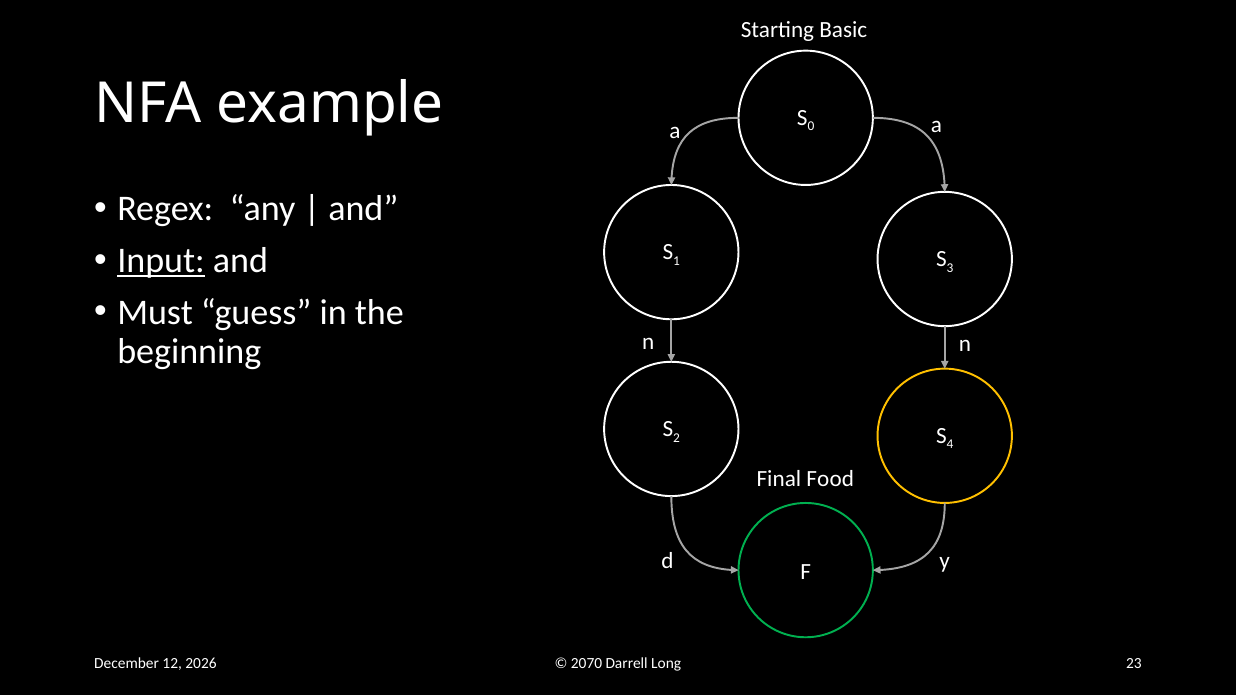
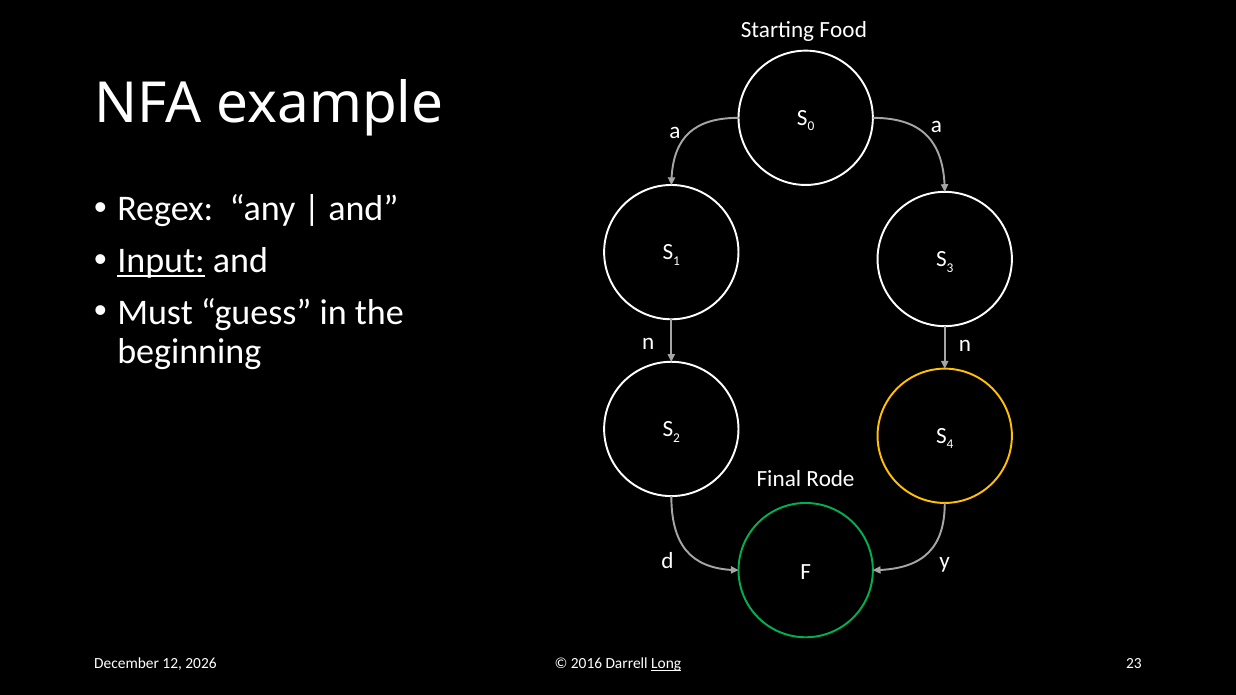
Basic: Basic -> Food (843, 30)
Food: Food -> Rode (830, 479)
2070: 2070 -> 2016 (587, 664)
Long underline: none -> present (666, 664)
